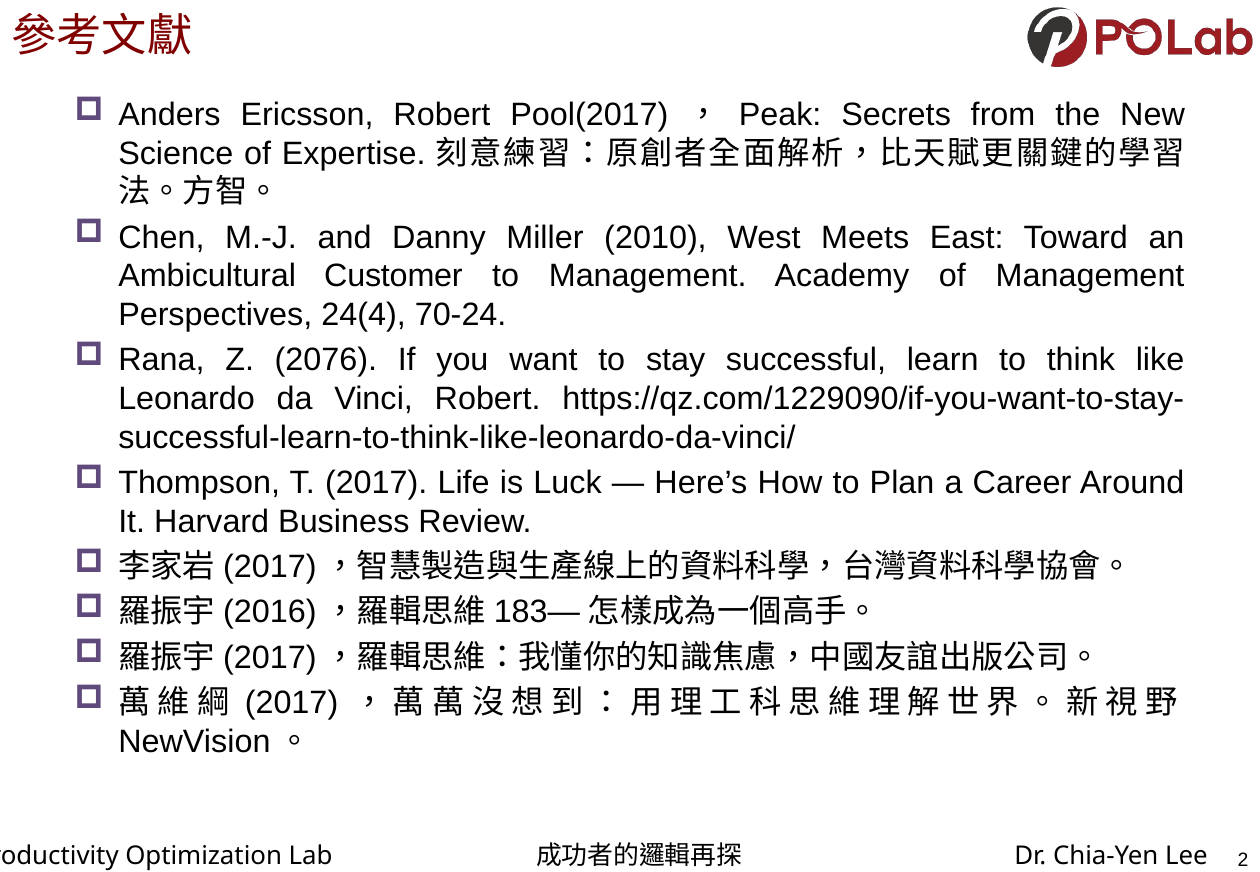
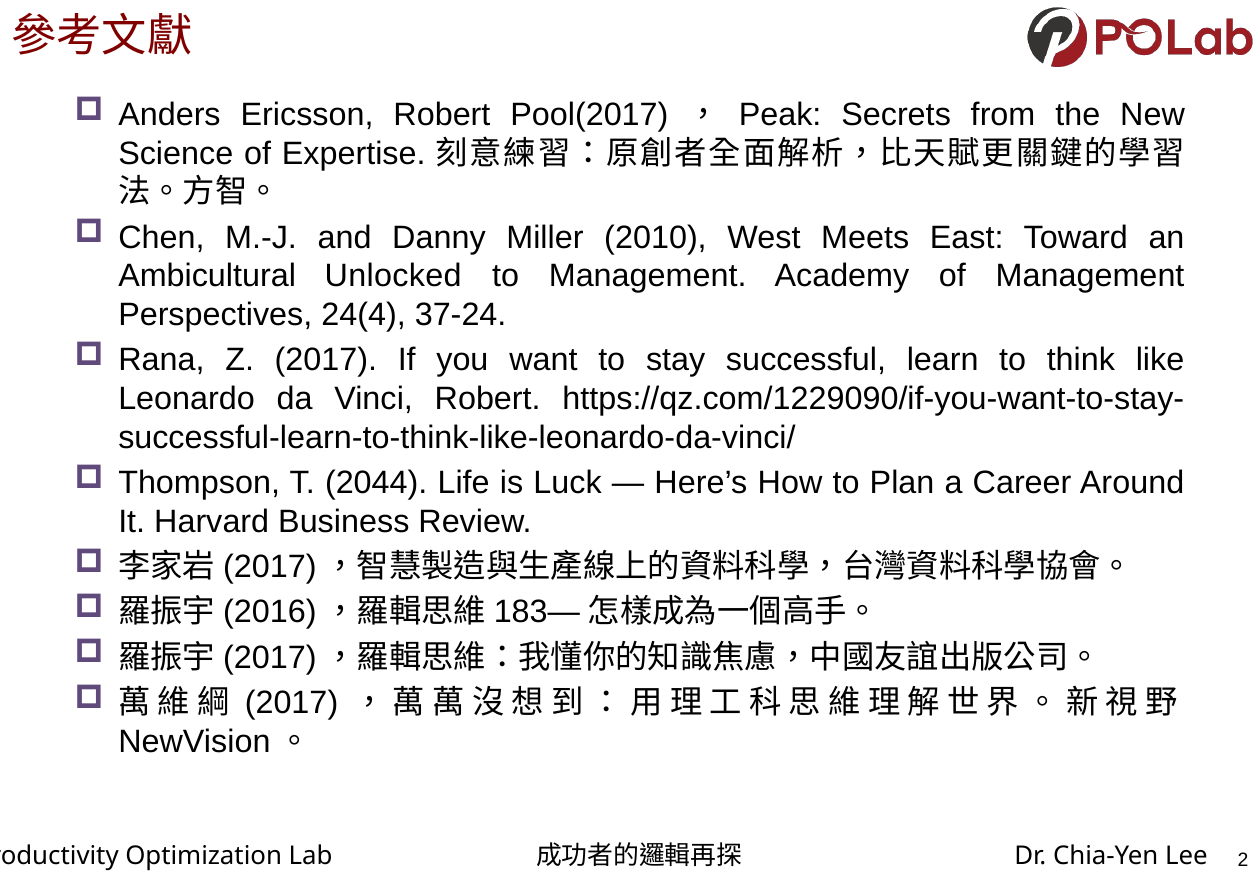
Customer: Customer -> Unlocked (393, 276)
70-24: 70-24 -> 37-24 (461, 315)
Z 2076: 2076 -> 2017 (326, 360)
T 2017: 2017 -> 2044 (376, 483)
